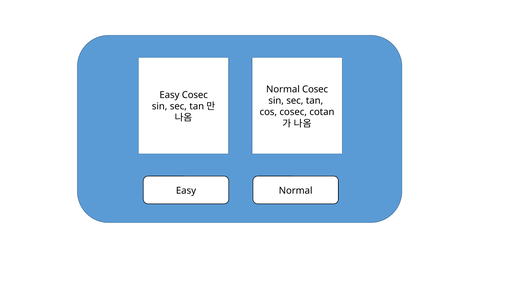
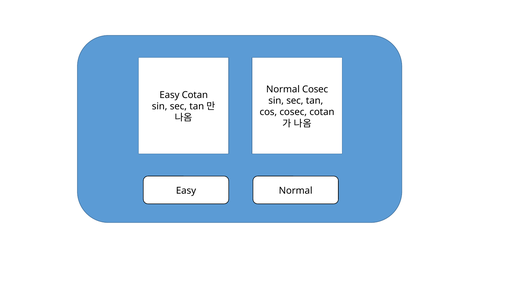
Easy Cosec: Cosec -> Cotan (195, 95)
